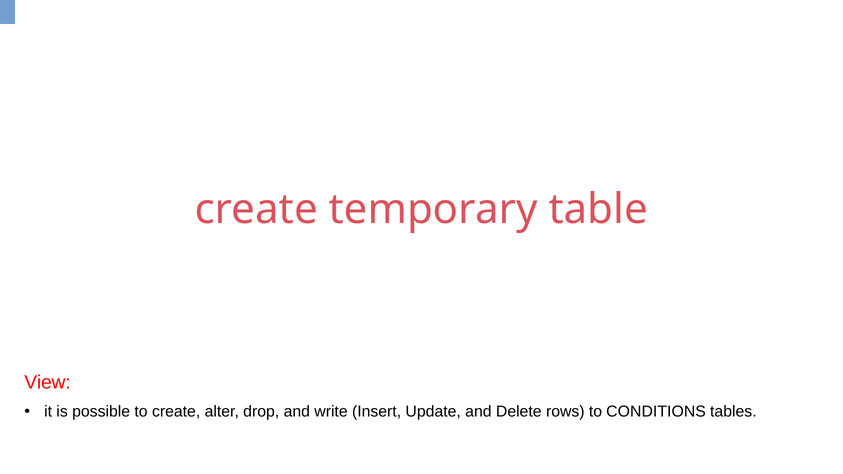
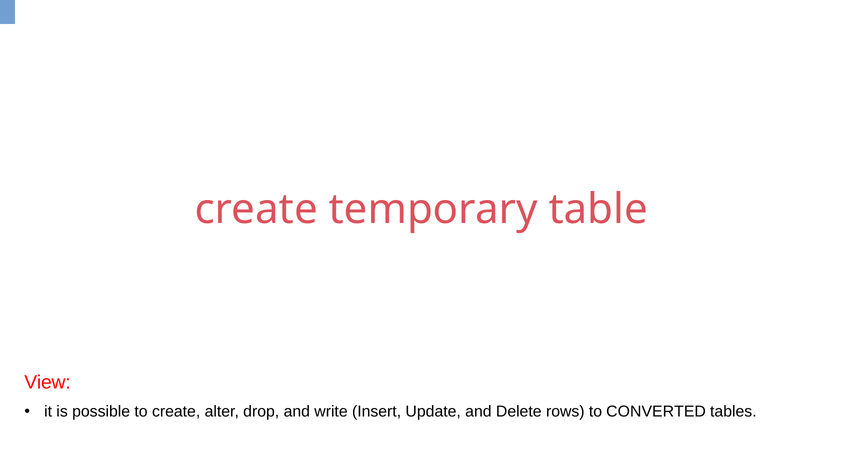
CONDITIONS: CONDITIONS -> CONVERTED (656, 412)
